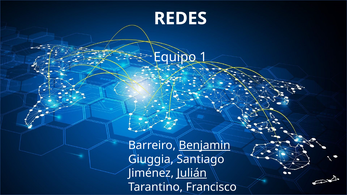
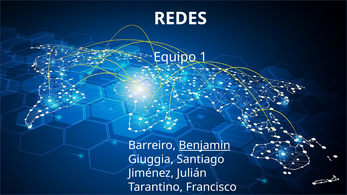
Julián underline: present -> none (192, 173)
